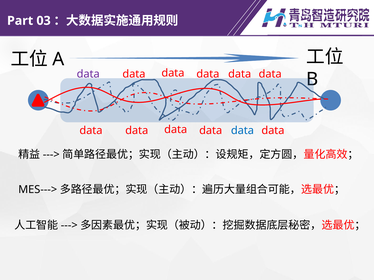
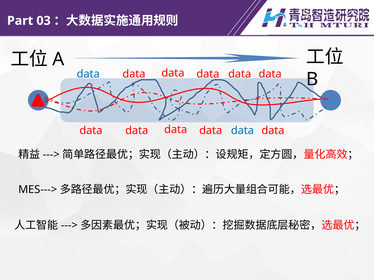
data colour: purple -> blue (88, 74)
